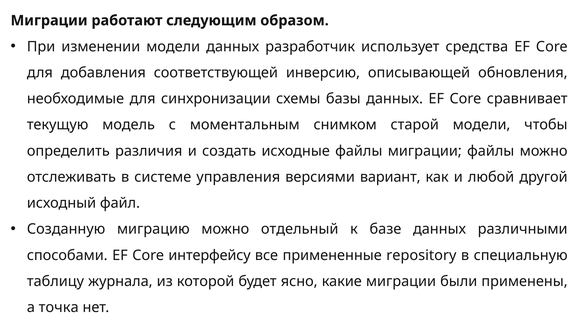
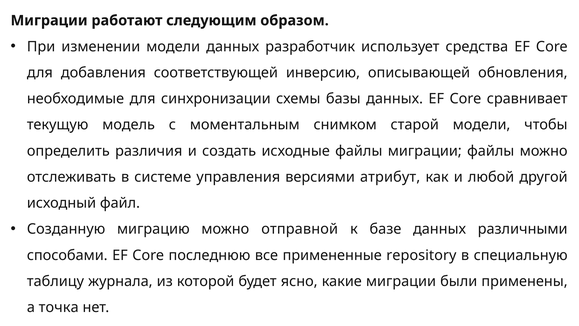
вариант: вариант -> атрибут (390, 177)
отдельный: отдельный -> отправной (300, 229)
интерфейсу: интерфейсу -> последнюю (209, 255)
